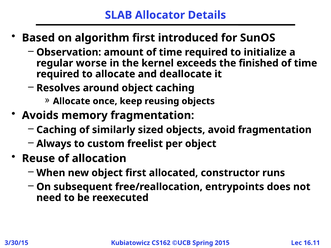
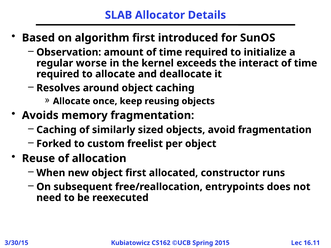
finished: finished -> interact (259, 63)
Always: Always -> Forked (54, 144)
